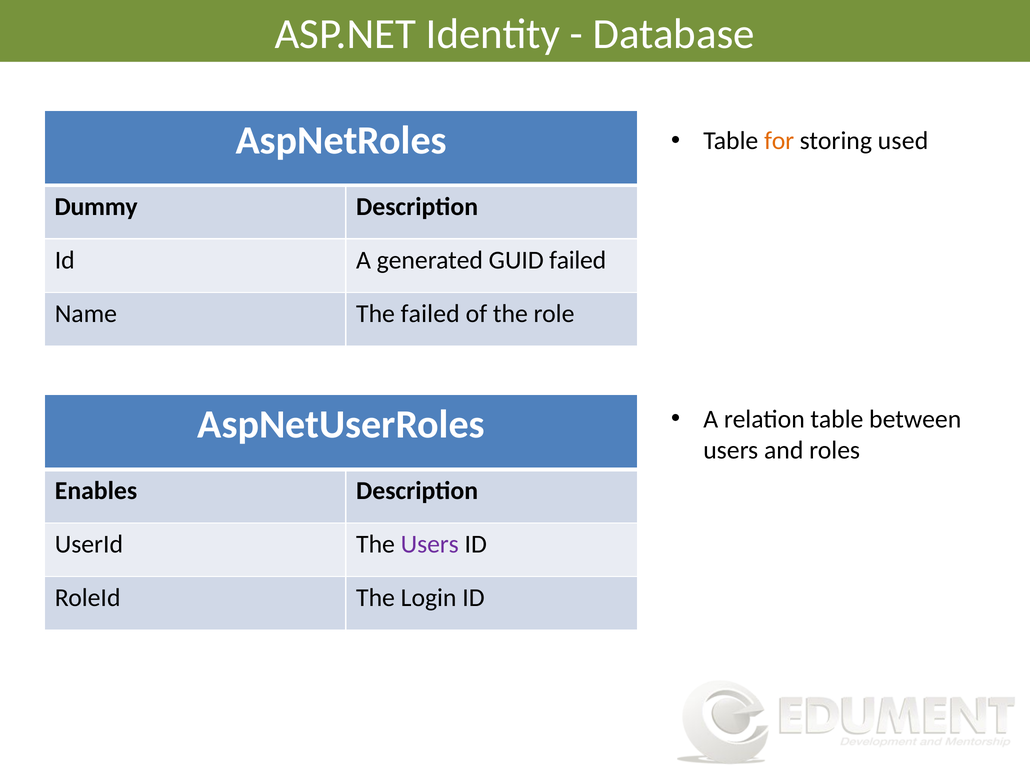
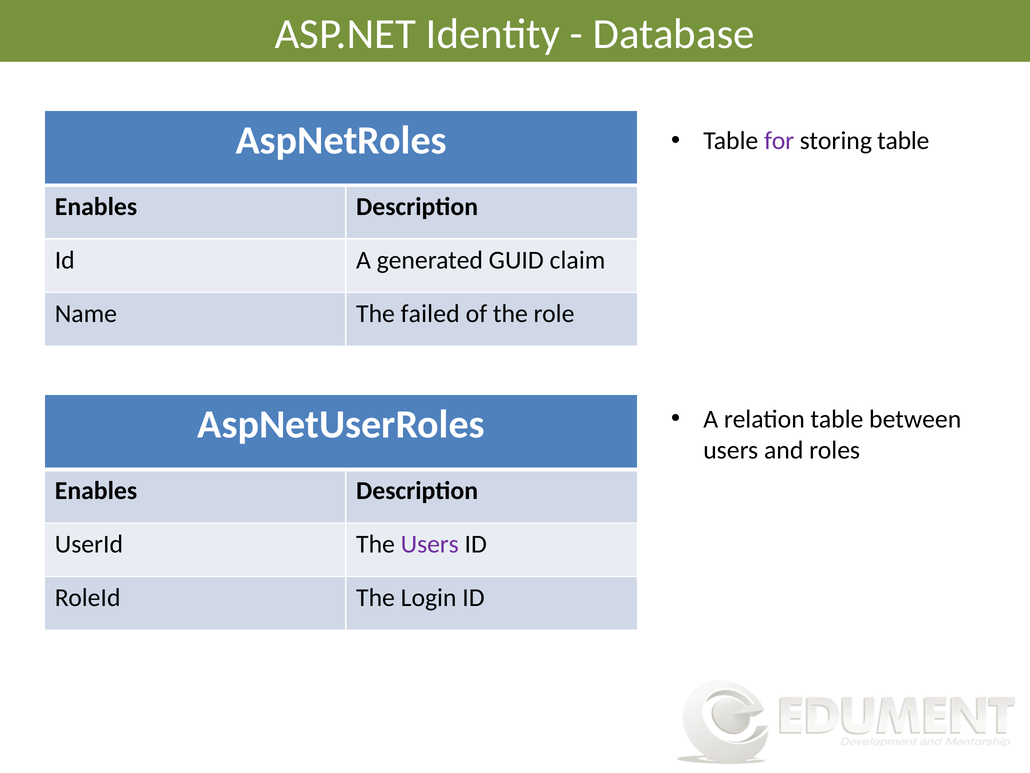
for colour: orange -> purple (779, 141)
storing used: used -> table (903, 141)
Dummy: Dummy -> Enables (96, 206)
GUID failed: failed -> claim (577, 260)
